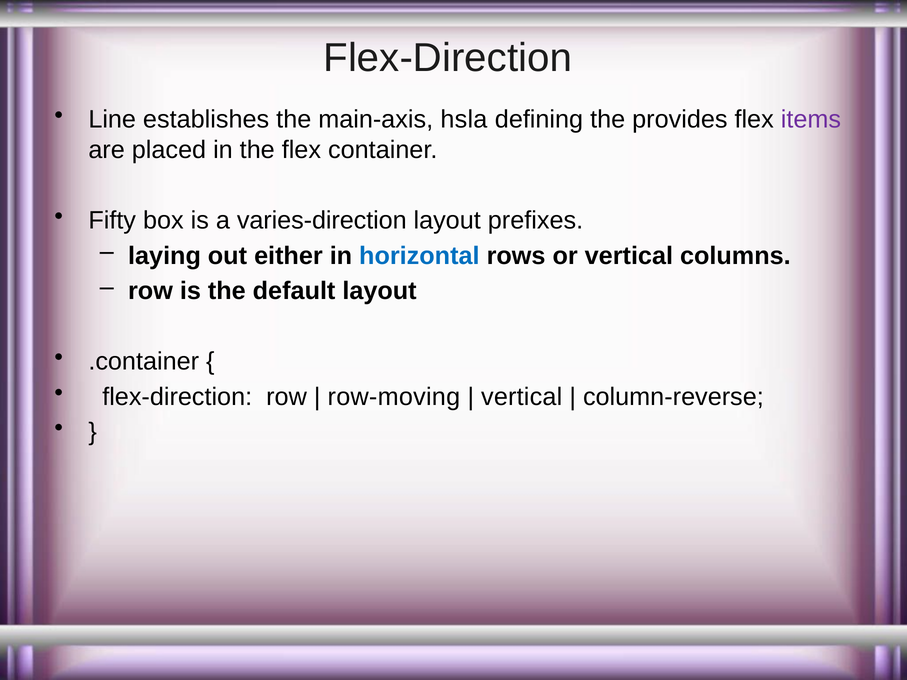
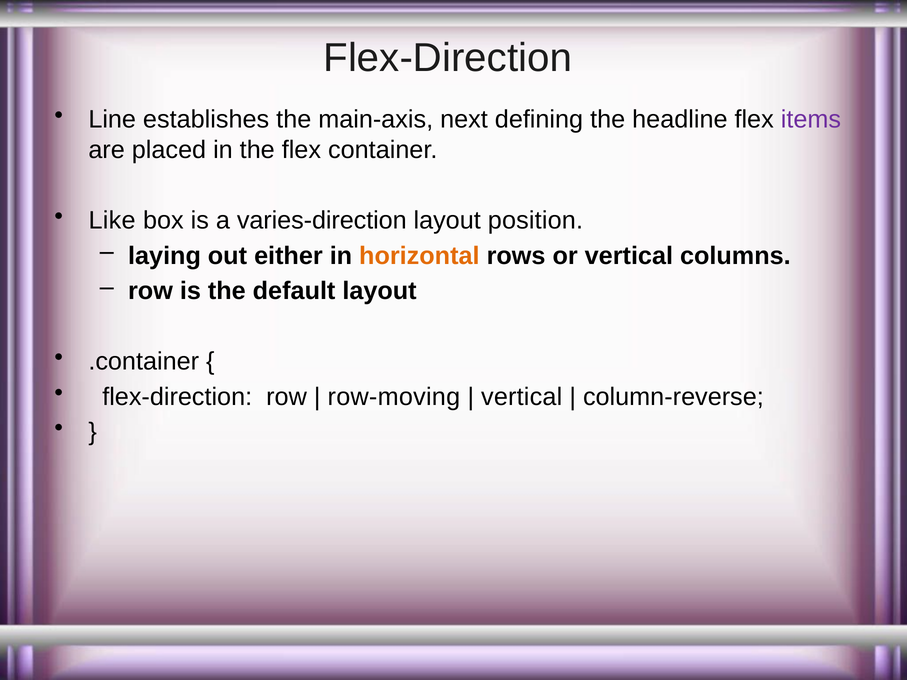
hsla: hsla -> next (464, 120)
provides: provides -> headline (680, 120)
Fifty: Fifty -> Like (112, 221)
prefixes: prefixes -> position (535, 221)
horizontal colour: blue -> orange (419, 256)
